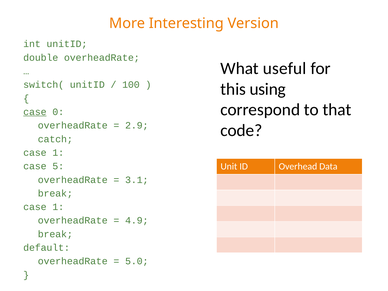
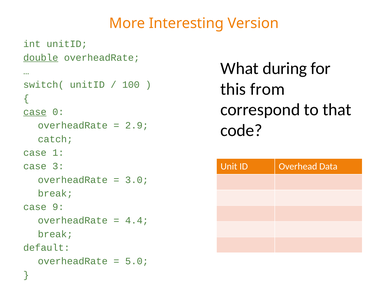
double underline: none -> present (41, 58)
useful: useful -> during (285, 68)
using: using -> from (267, 89)
5: 5 -> 3 (58, 166)
3.1: 3.1 -> 3.0 (137, 180)
1: 1 -> 9 (58, 207)
4.9: 4.9 -> 4.4 (137, 221)
